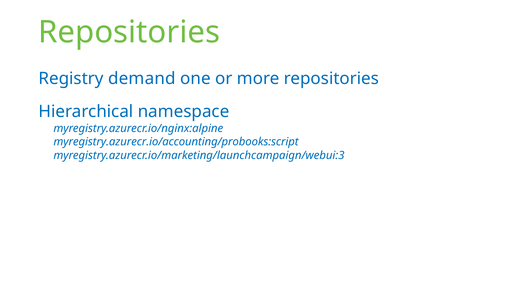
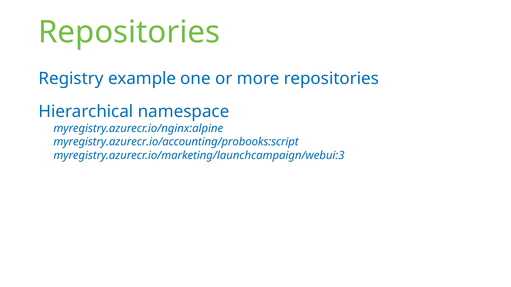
demand: demand -> example (142, 79)
